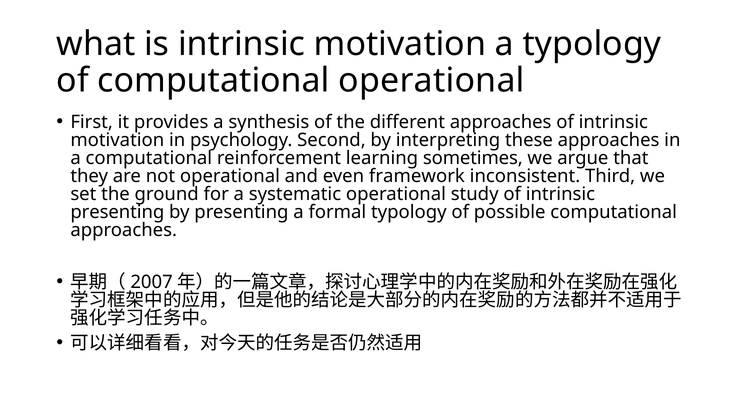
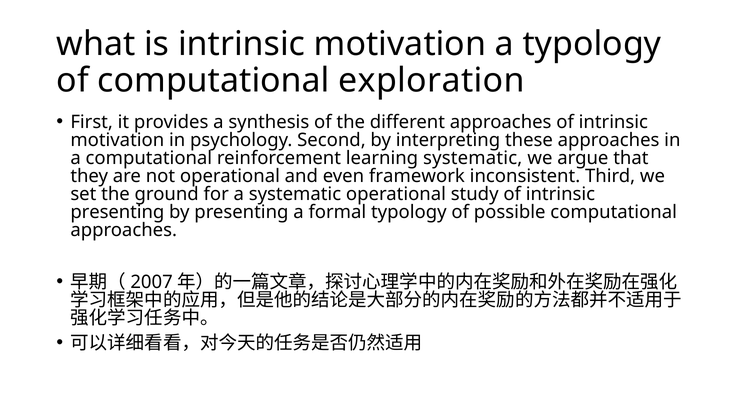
computational operational: operational -> exploration (431, 81)
learning sometimes: sometimes -> systematic (473, 158)
